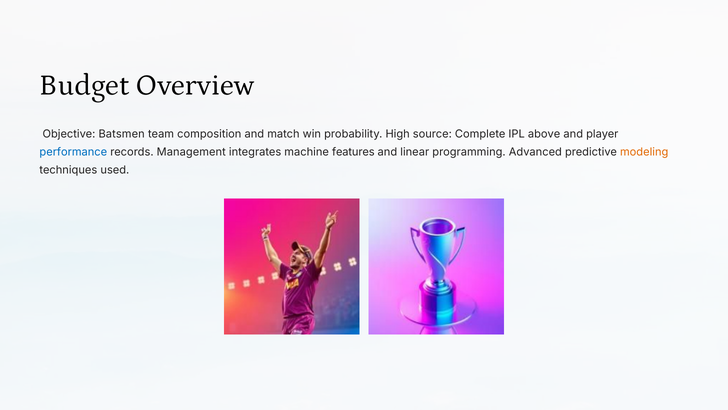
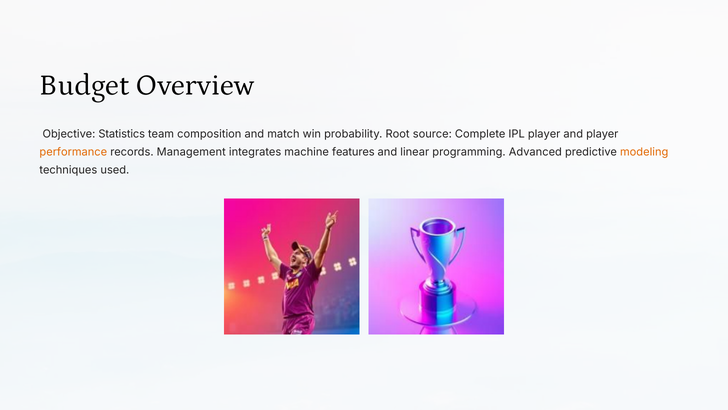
Batsmen: Batsmen -> Statistics (122, 134)
High: High -> Root (398, 134)
IPL above: above -> player (544, 134)
performance colour: blue -> orange (73, 152)
